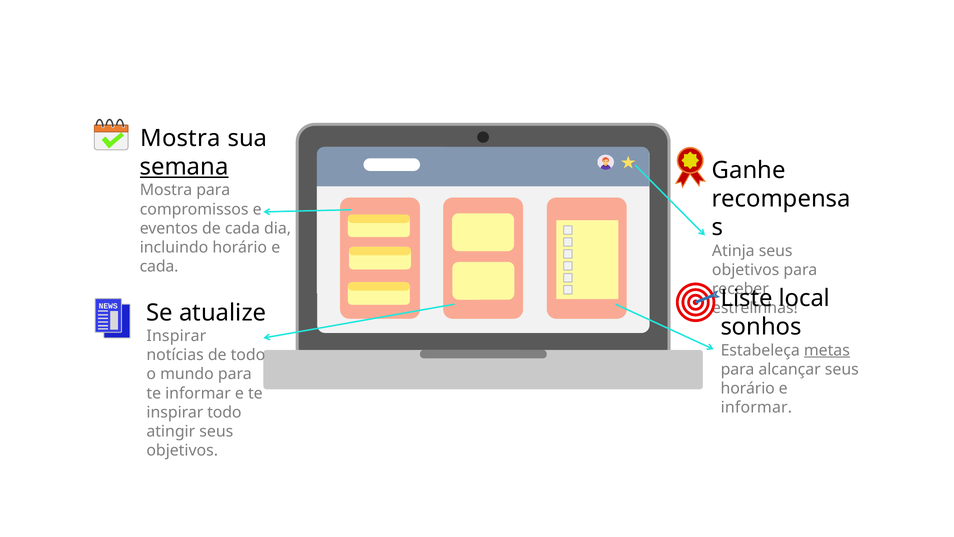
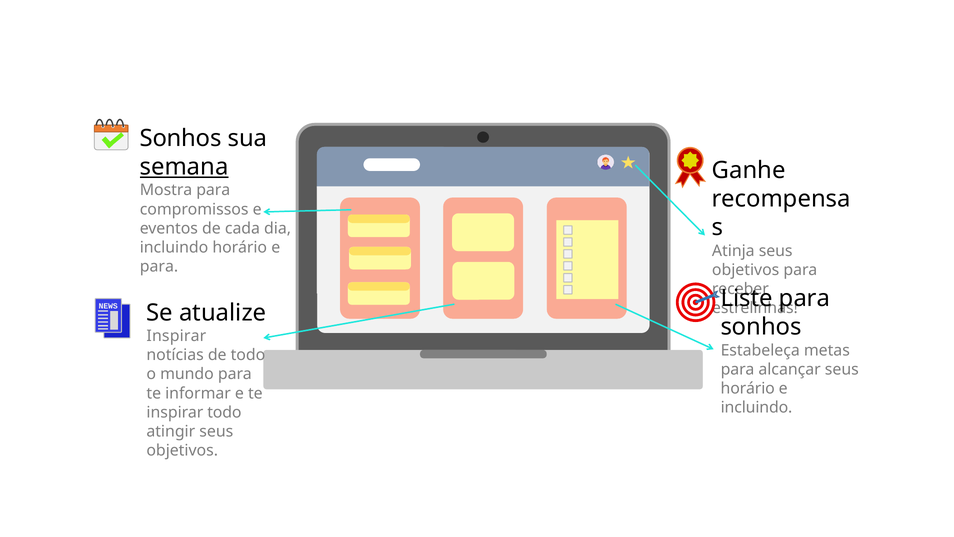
Mostra: Mostra -> Sonhos (181, 138)
cada: cada -> para (159, 266)
local: local -> para (804, 298)
metas underline: present -> none (827, 350)
informar: informar -> incluindo (757, 407)
